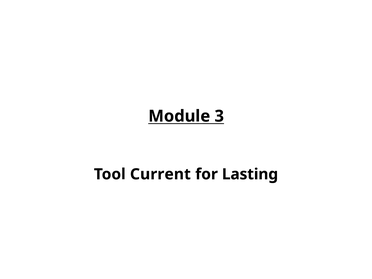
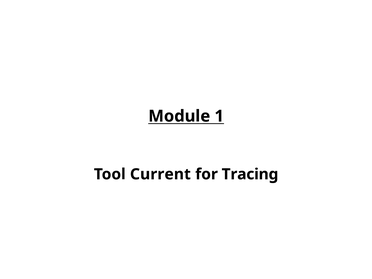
3: 3 -> 1 (219, 116)
Lasting: Lasting -> Tracing (250, 174)
